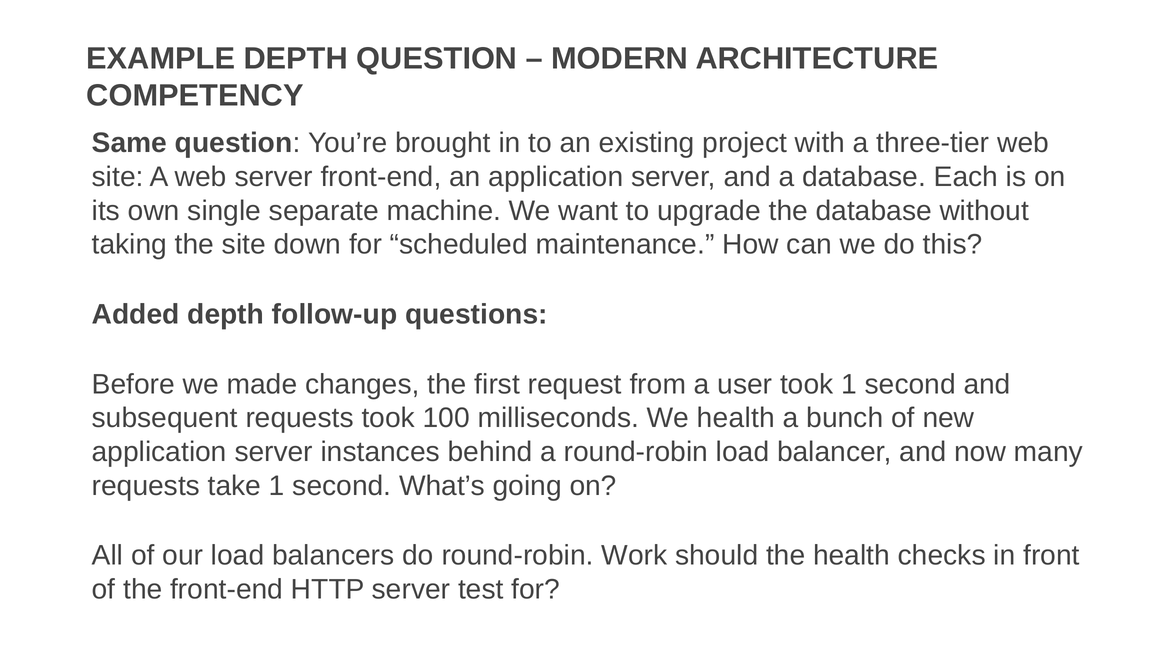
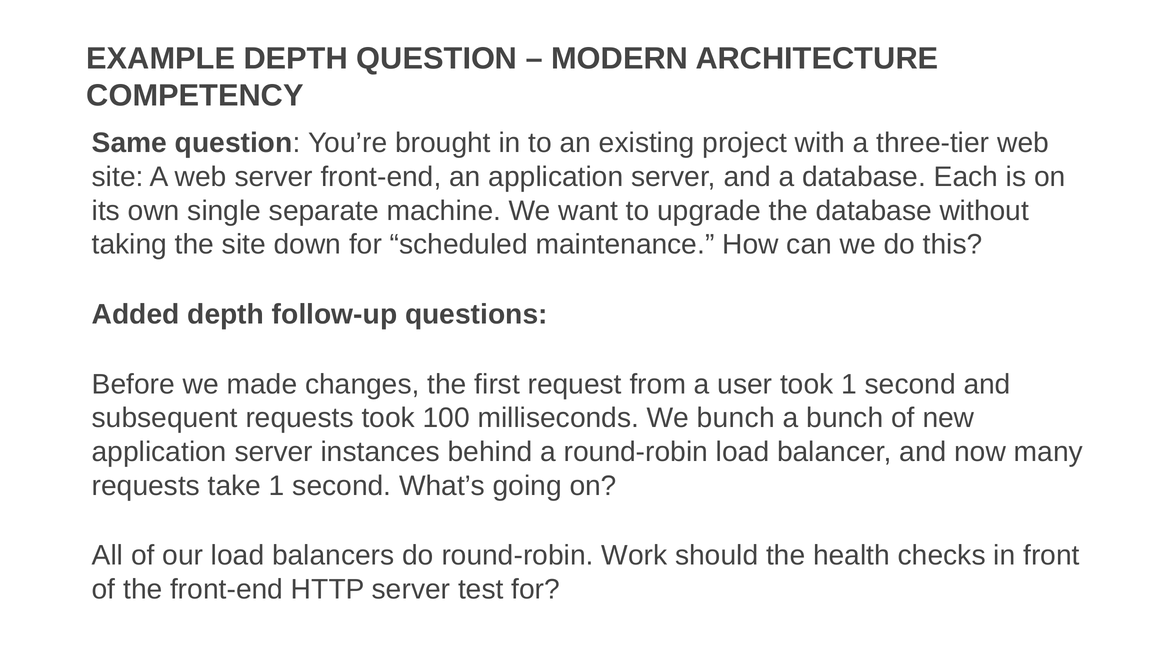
We health: health -> bunch (736, 418)
